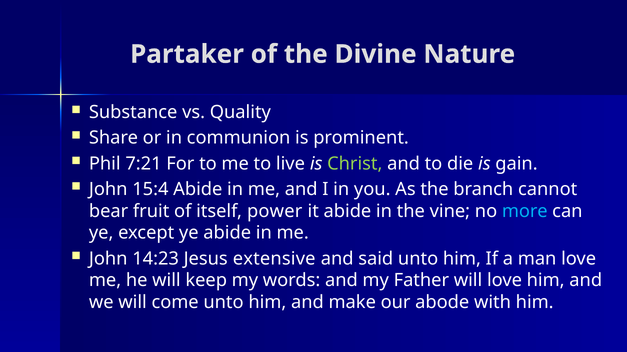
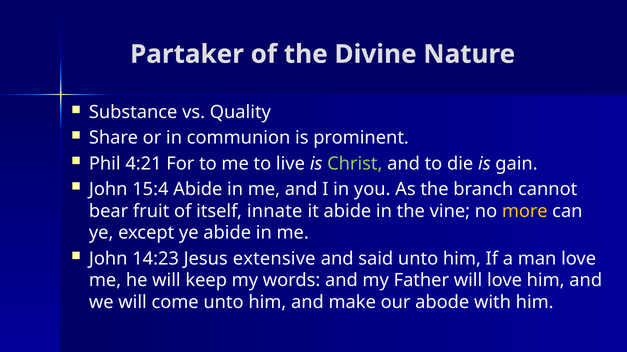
7:21: 7:21 -> 4:21 (144, 164)
power: power -> innate (275, 211)
more colour: light blue -> yellow (525, 211)
